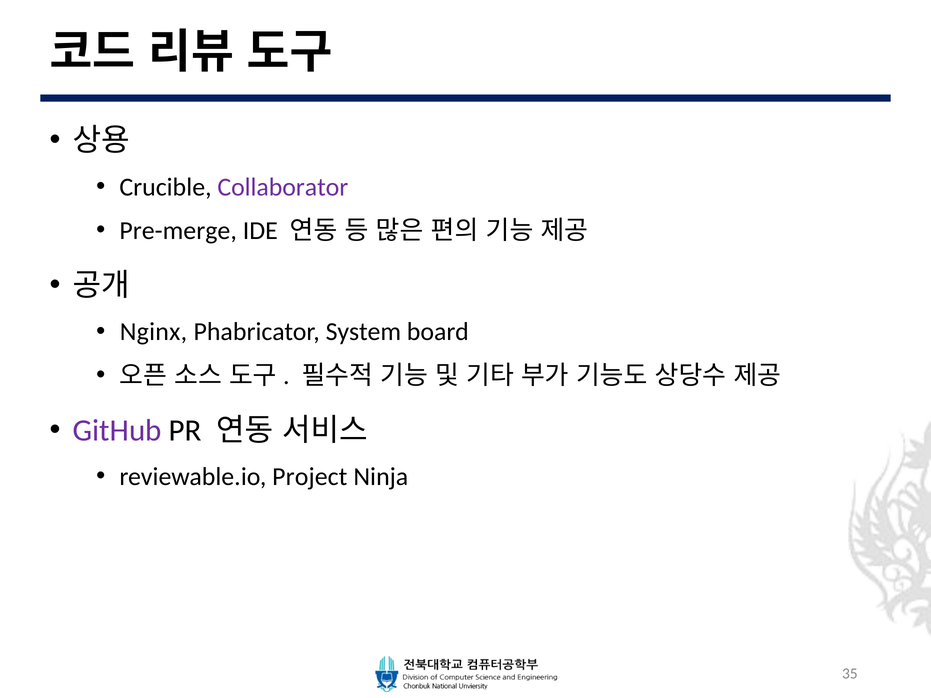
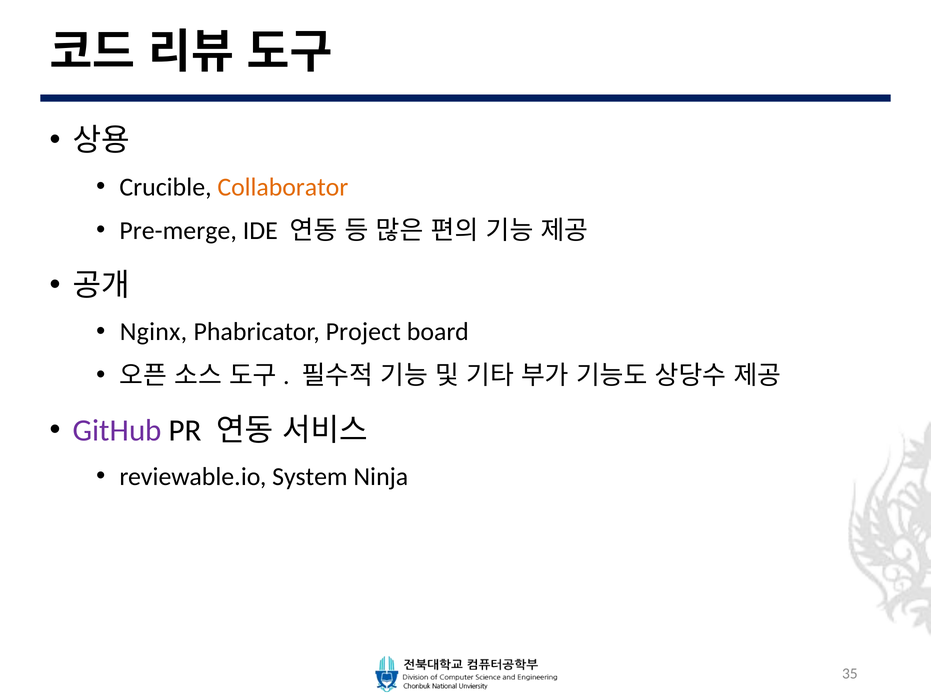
Collaborator colour: purple -> orange (283, 187)
System: System -> Project (363, 332)
Project: Project -> System (310, 477)
